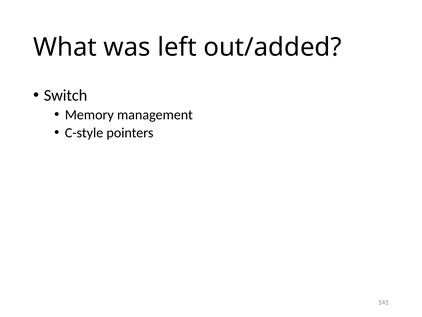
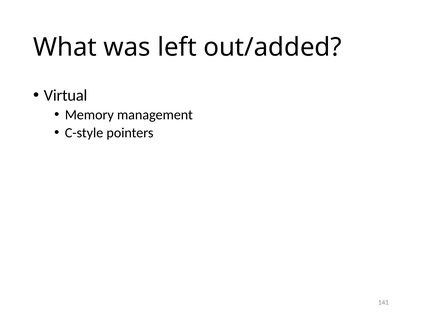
Switch: Switch -> Virtual (66, 95)
